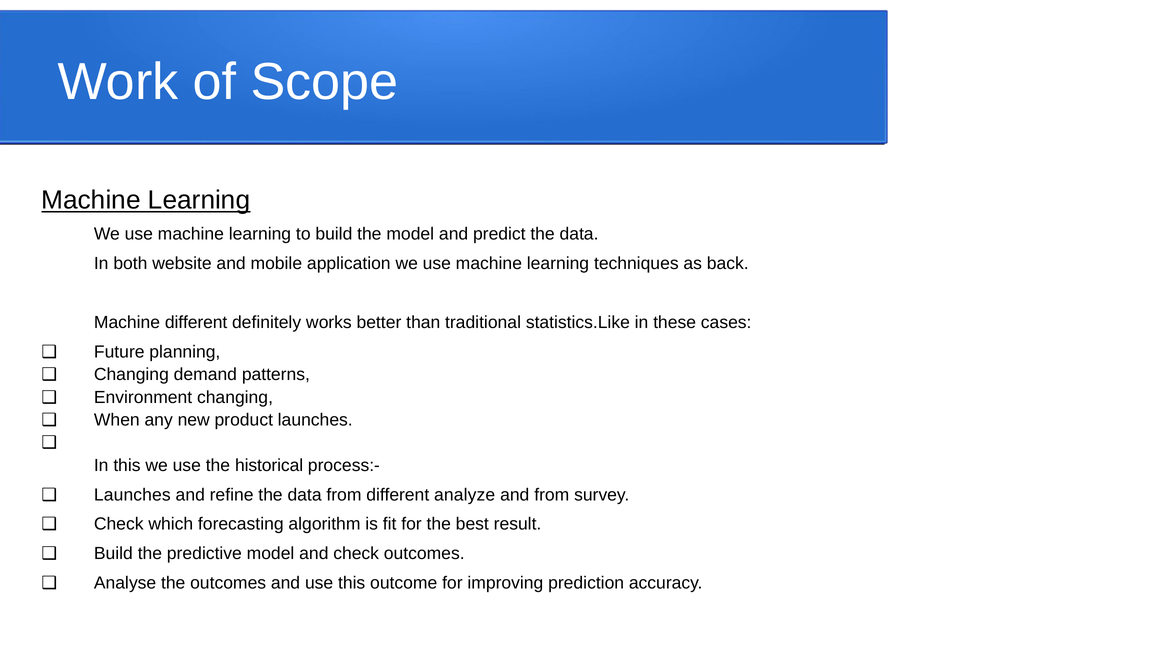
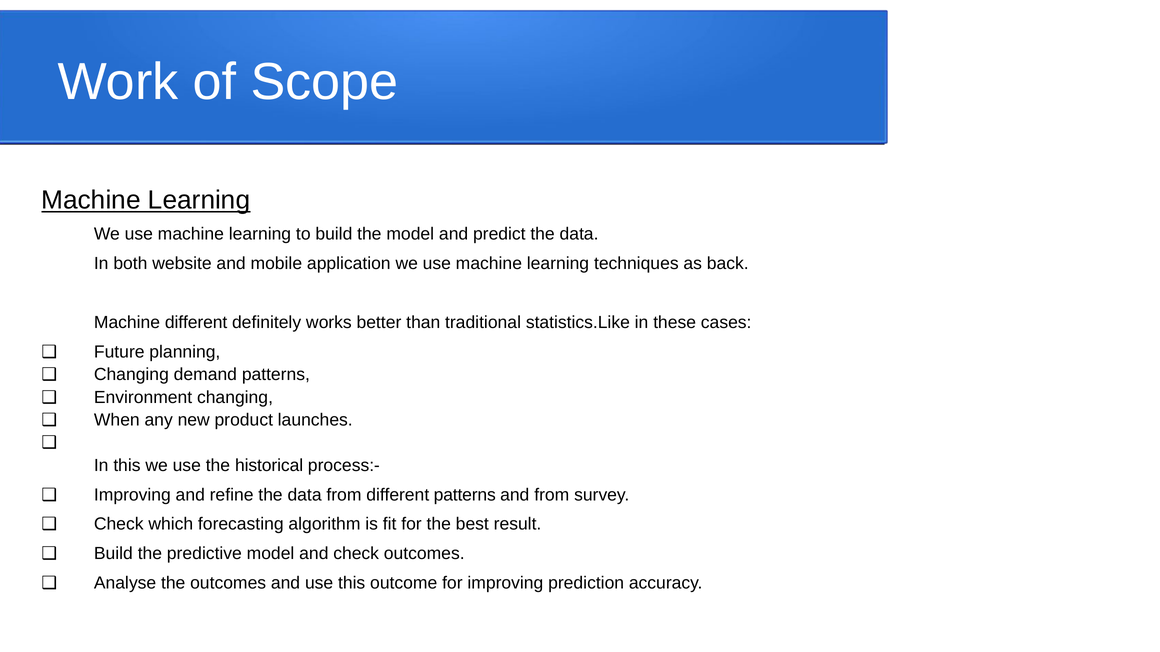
Launches: Launches -> Improving (132, 495)
different analyze: analyze -> patterns (465, 495)
